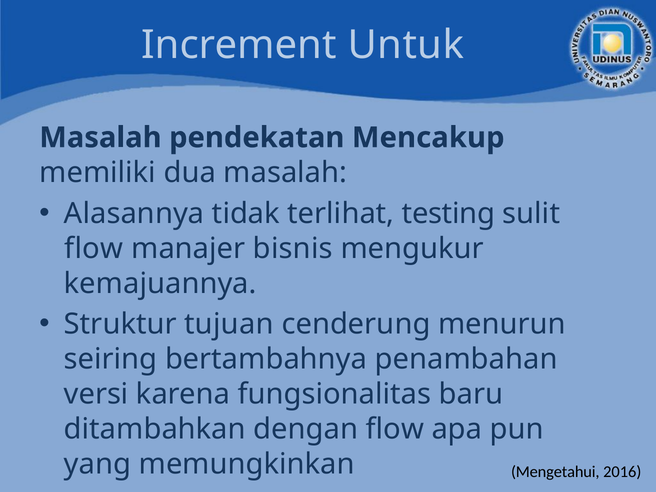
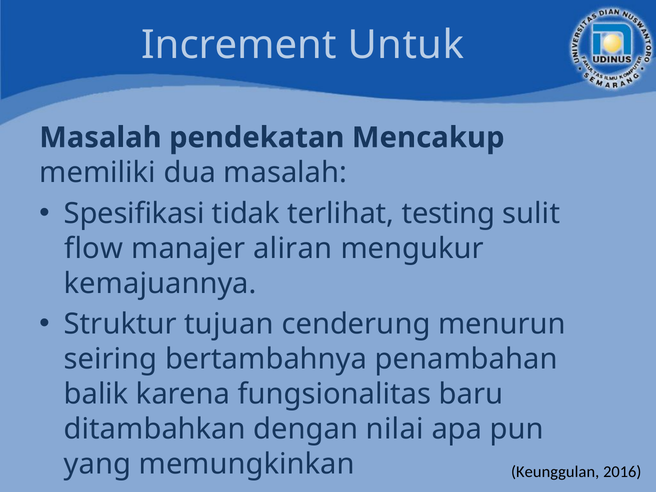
Alasannya: Alasannya -> Spesifikasi (134, 213)
bisnis: bisnis -> aliran (293, 248)
versi: versi -> balik (96, 394)
dengan flow: flow -> nilai (395, 429)
Mengetahui: Mengetahui -> Keunggulan (555, 472)
